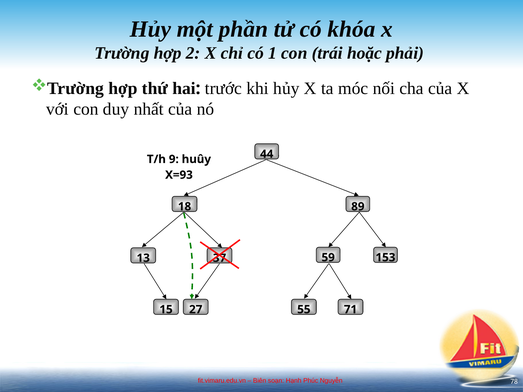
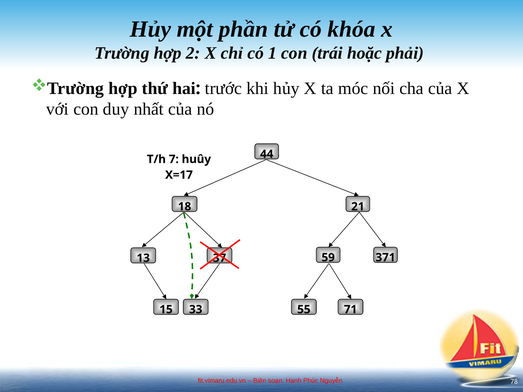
9: 9 -> 7 (174, 159)
X=93: X=93 -> X=17 (179, 175)
89: 89 -> 21 (358, 207)
153: 153 -> 371 (385, 258)
27: 27 -> 33 (196, 310)
